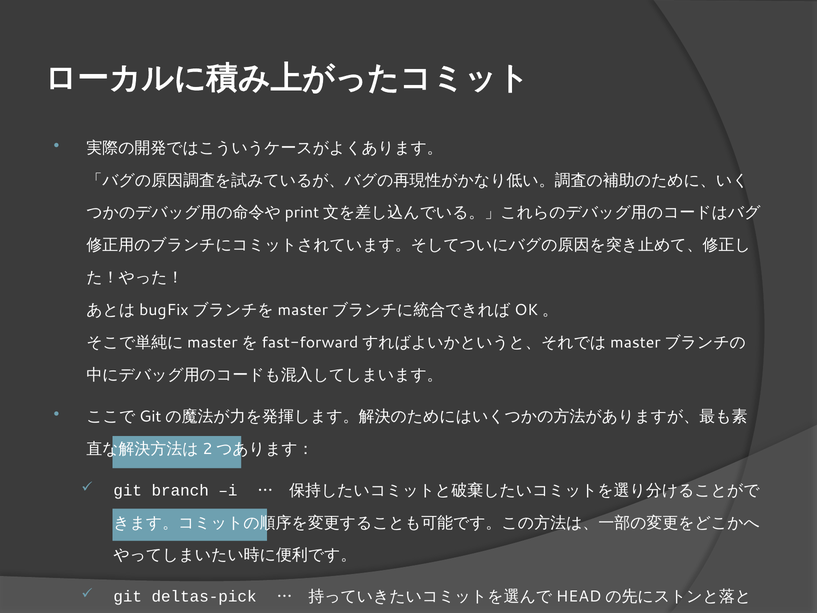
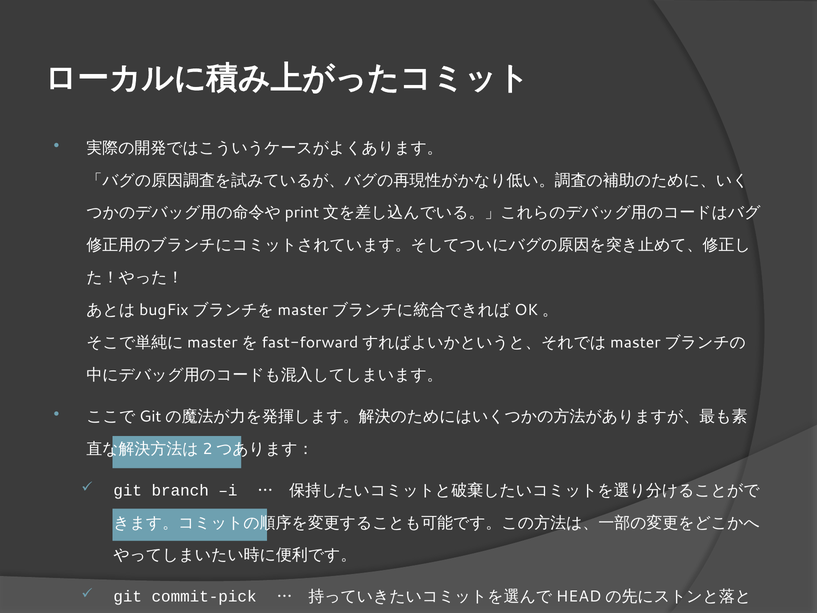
deltas-pick: deltas-pick -> commit-pick (204, 597)
